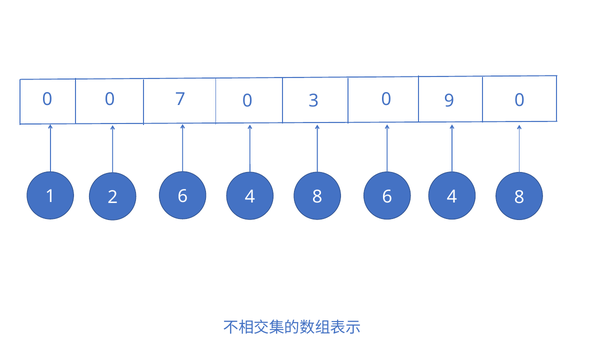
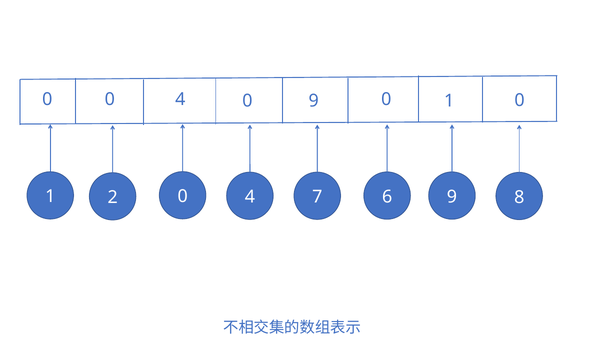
0 0 7: 7 -> 4 (180, 100)
0 3: 3 -> 9 (314, 101)
0 9: 9 -> 1 (449, 101)
2 6: 6 -> 0 (183, 197)
8: 8 -> 7 (317, 197)
4: 4 -> 9 (452, 197)
